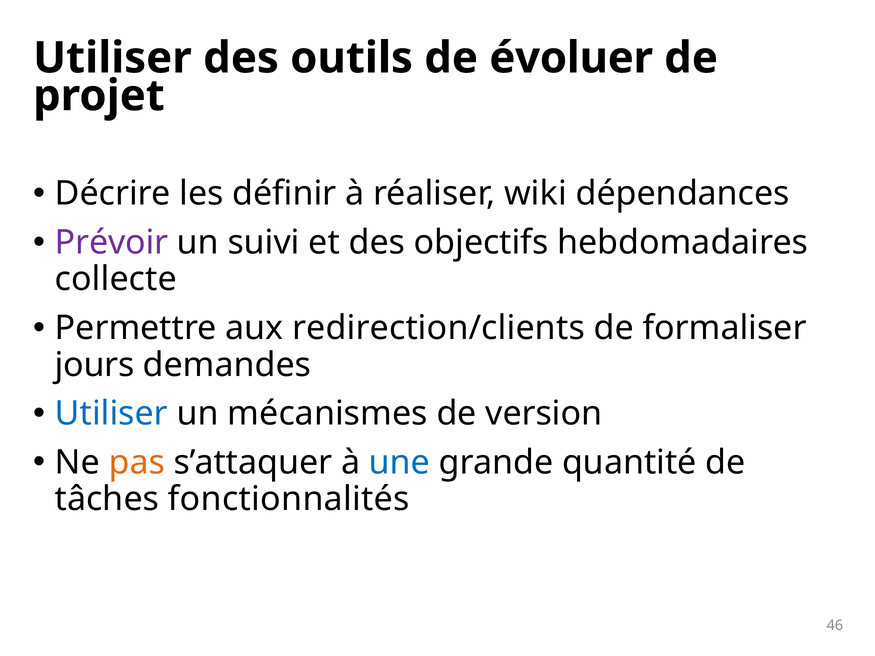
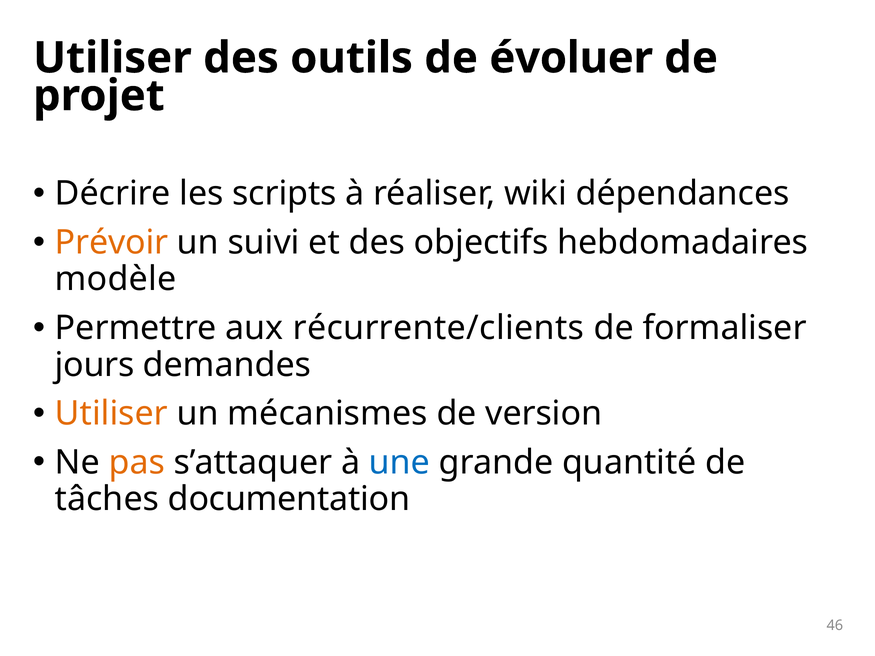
définir: définir -> scripts (284, 194)
Prévoir colour: purple -> orange (112, 243)
collecte: collecte -> modèle (116, 279)
redirection/clients: redirection/clients -> récurrente/clients (438, 328)
Utiliser colour: blue -> orange (111, 414)
fonctionnalités: fonctionnalités -> documentation (289, 499)
